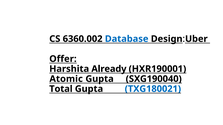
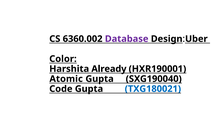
Database colour: blue -> purple (127, 39)
Offer: Offer -> Color (63, 59)
Total: Total -> Code (61, 89)
